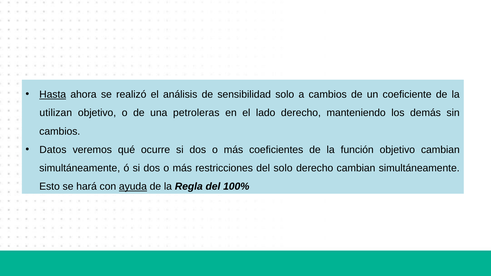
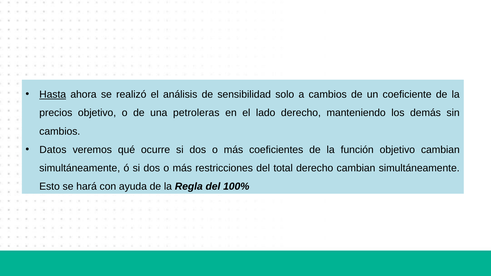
utilizan: utilizan -> precios (56, 113)
del solo: solo -> total (283, 168)
ayuda underline: present -> none (133, 187)
